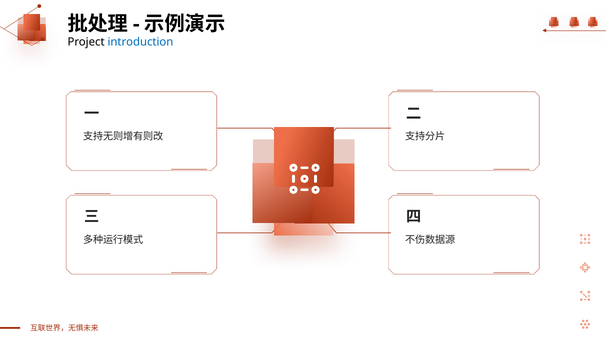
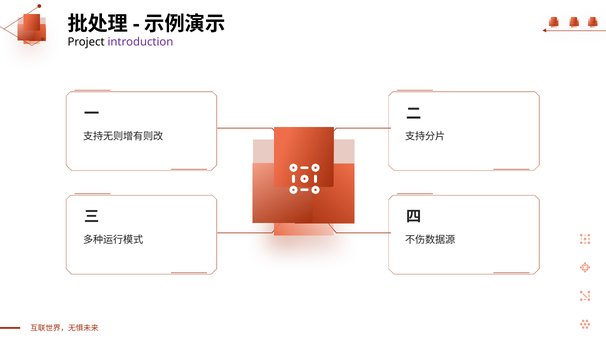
introduction colour: blue -> purple (140, 42)
